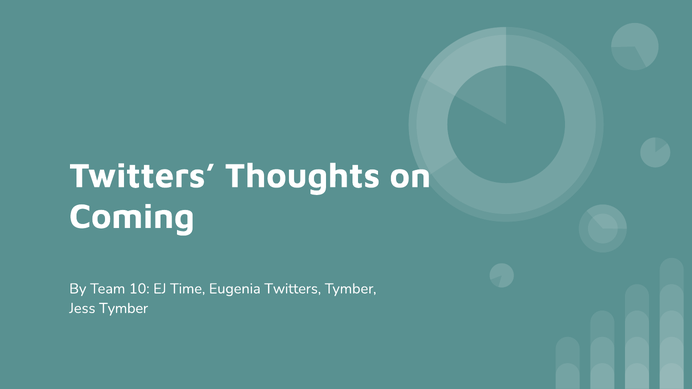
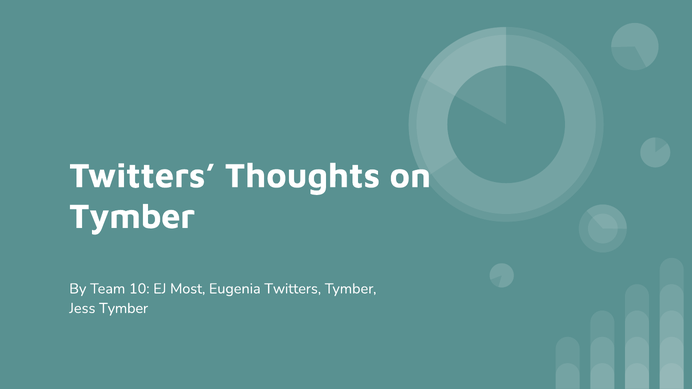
Coming: Coming -> Tymber (132, 217)
Time: Time -> Most (188, 289)
